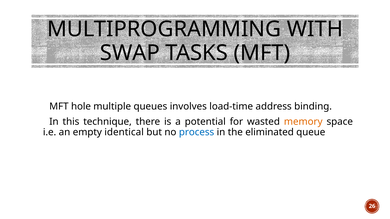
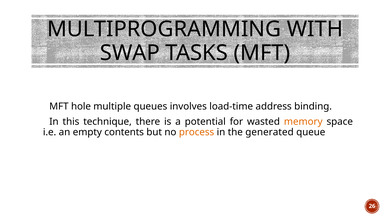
identical: identical -> contents (124, 132)
process colour: blue -> orange (197, 132)
eliminated: eliminated -> generated (269, 132)
